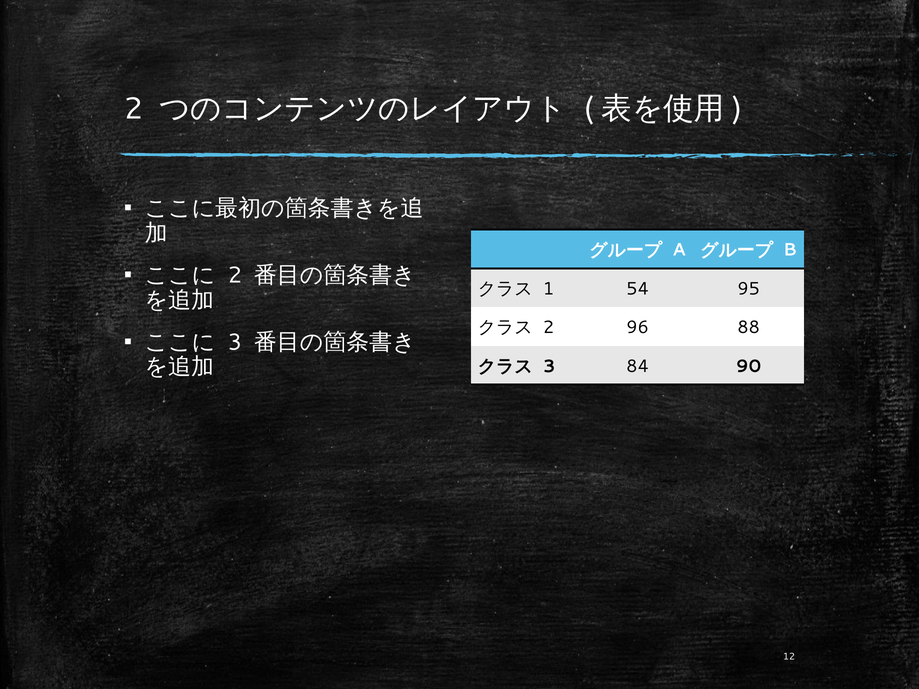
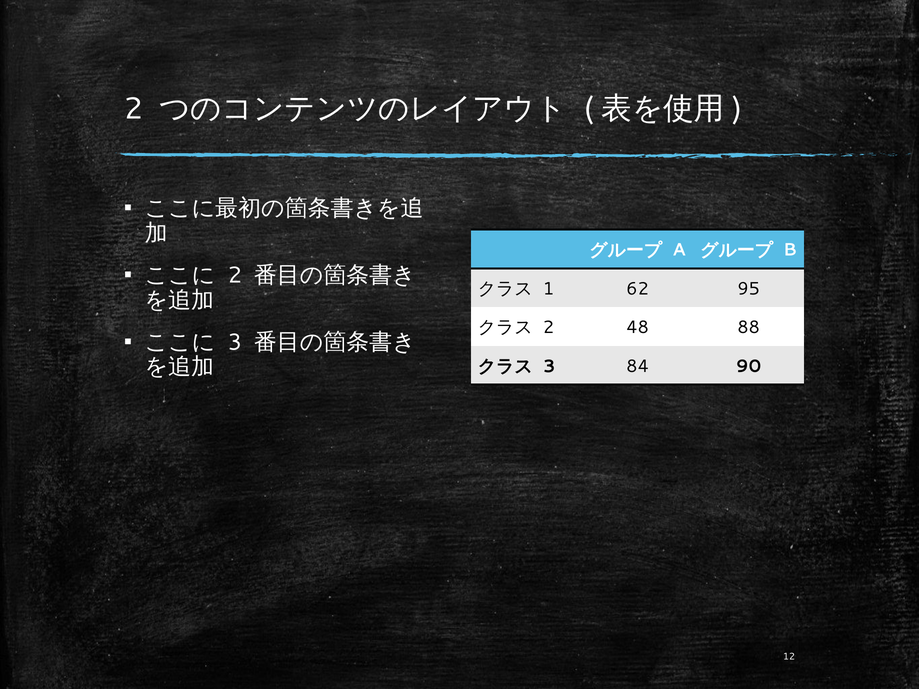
54: 54 -> 62 (638, 289)
96: 96 -> 48 (638, 328)
